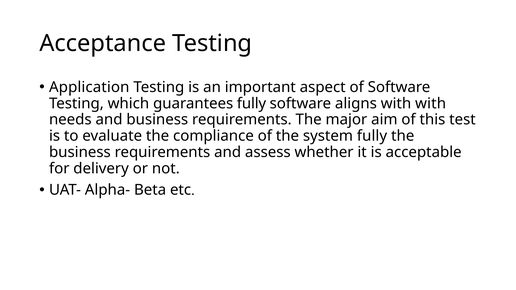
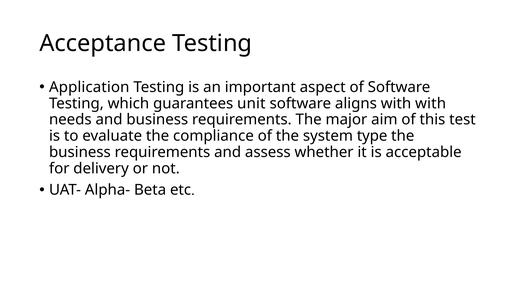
guarantees fully: fully -> unit (251, 103)
system fully: fully -> type (372, 136)
